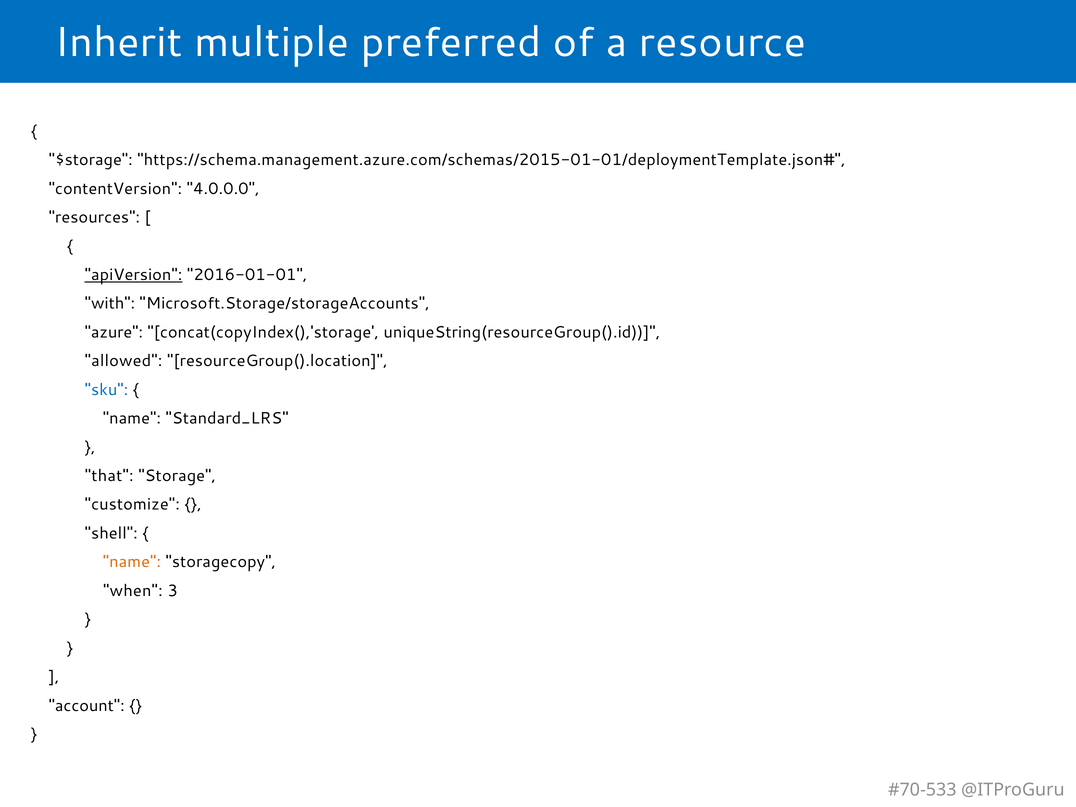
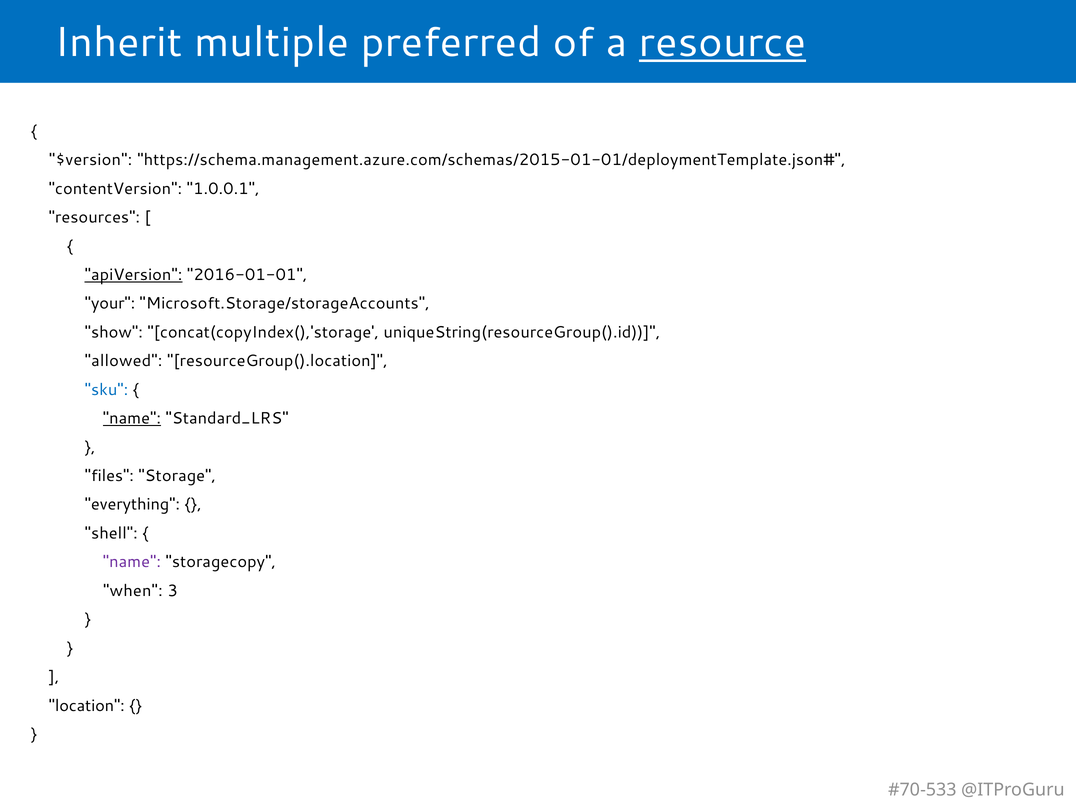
resource underline: none -> present (723, 43)
$storage: $storage -> $version (91, 160)
4.0.0.0: 4.0.0.0 -> 1.0.0.1 (223, 189)
with: with -> your (110, 304)
azure: azure -> show (114, 332)
name underline: none -> present (132, 418)
that: that -> files (109, 476)
customize: customize -> everything (132, 505)
name colour: orange -> purple (132, 562)
account: account -> location (87, 706)
